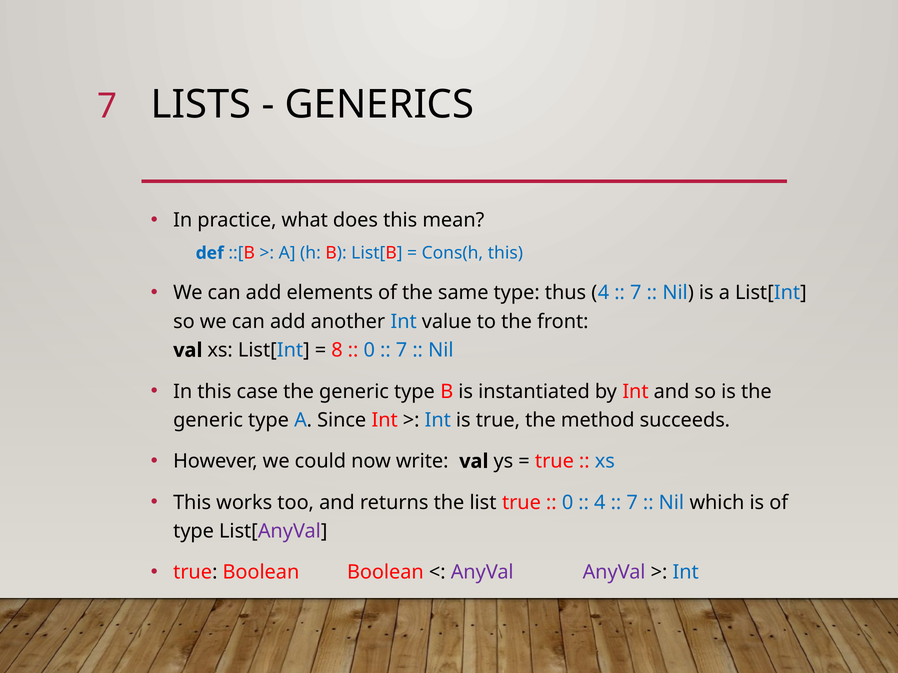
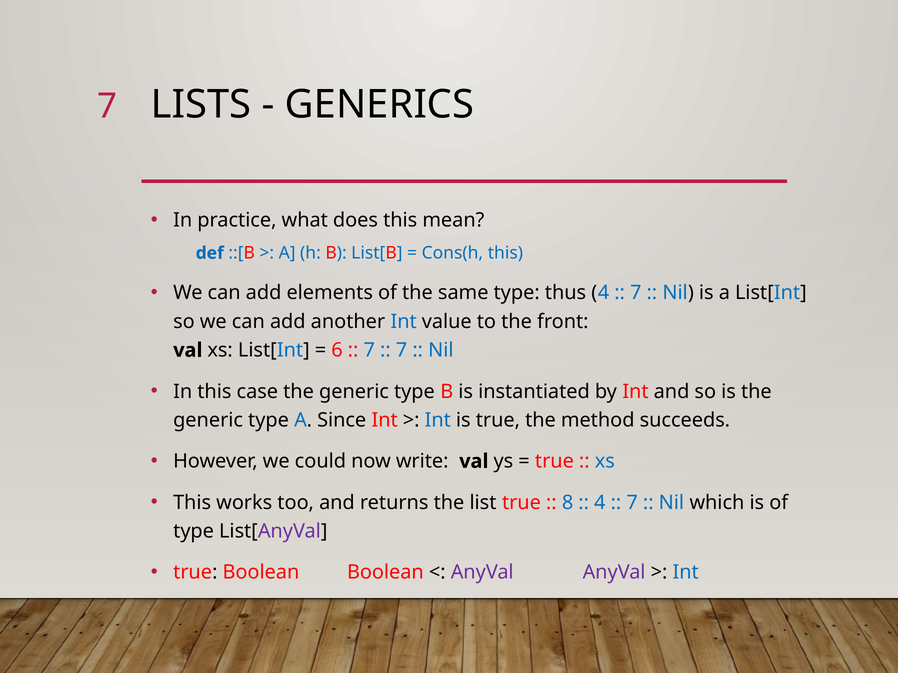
8: 8 -> 6 (337, 351)
0: 0 -> 7 (369, 351)
0: 0 -> 8 (568, 503)
